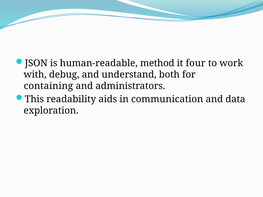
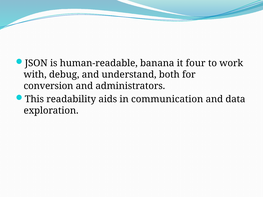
method: method -> banana (157, 63)
containing: containing -> conversion (48, 86)
